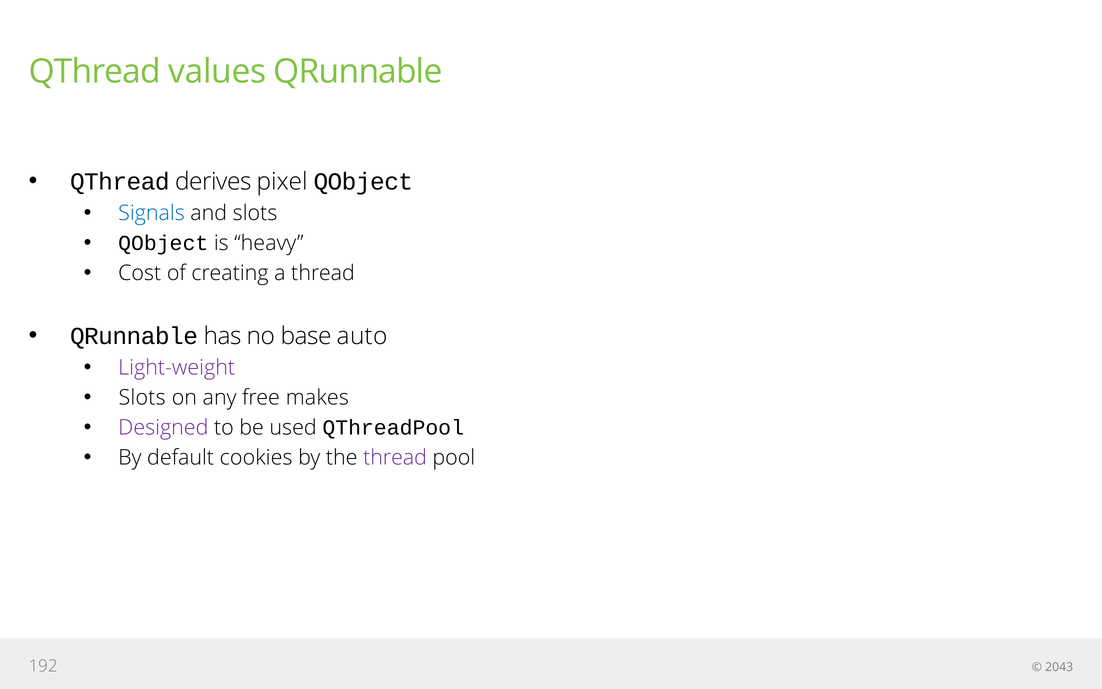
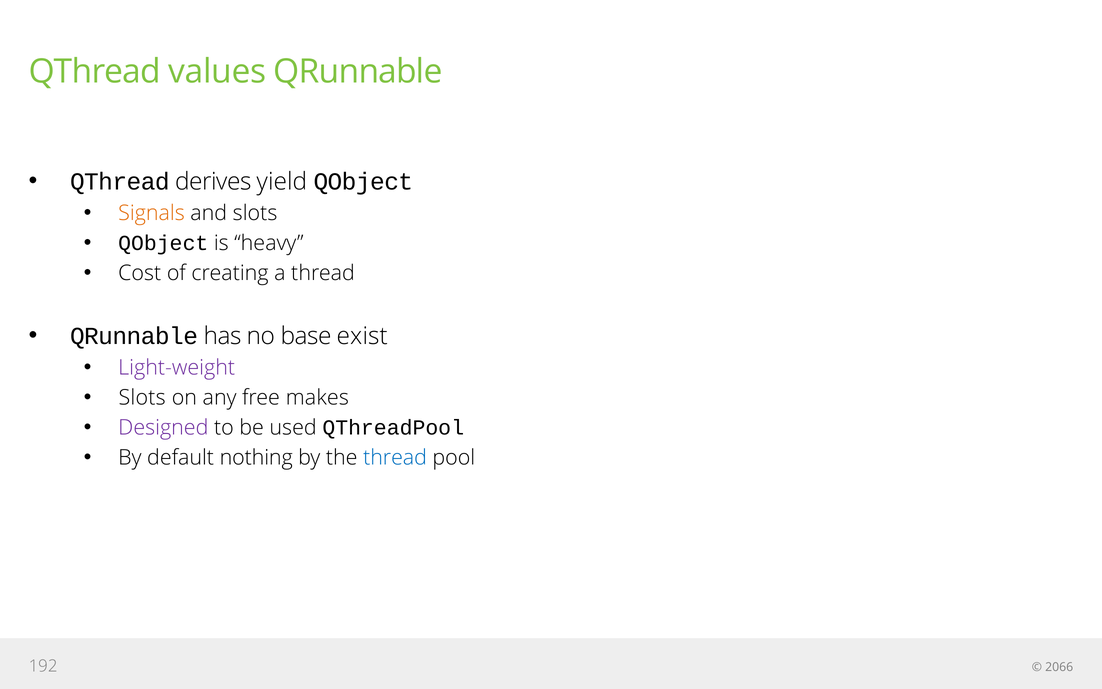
pixel: pixel -> yield (282, 182)
Signals colour: blue -> orange (151, 213)
auto: auto -> exist (362, 336)
cookies: cookies -> nothing (256, 458)
thread colour: purple -> blue (395, 458)
2043: 2043 -> 2066 (1059, 667)
